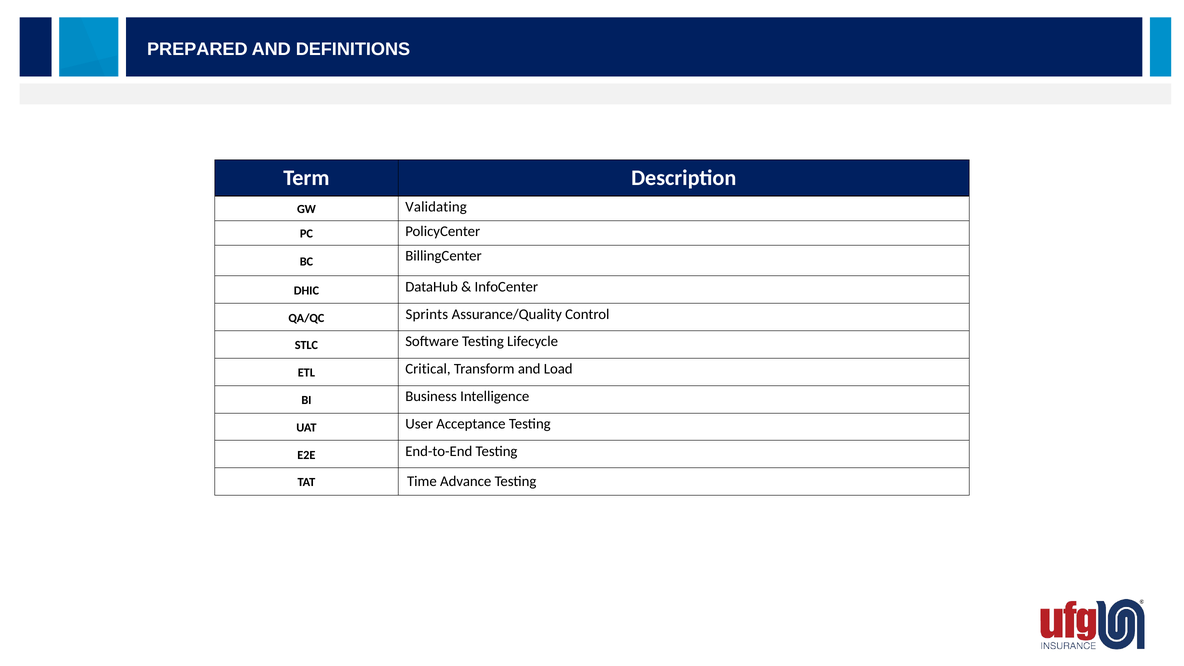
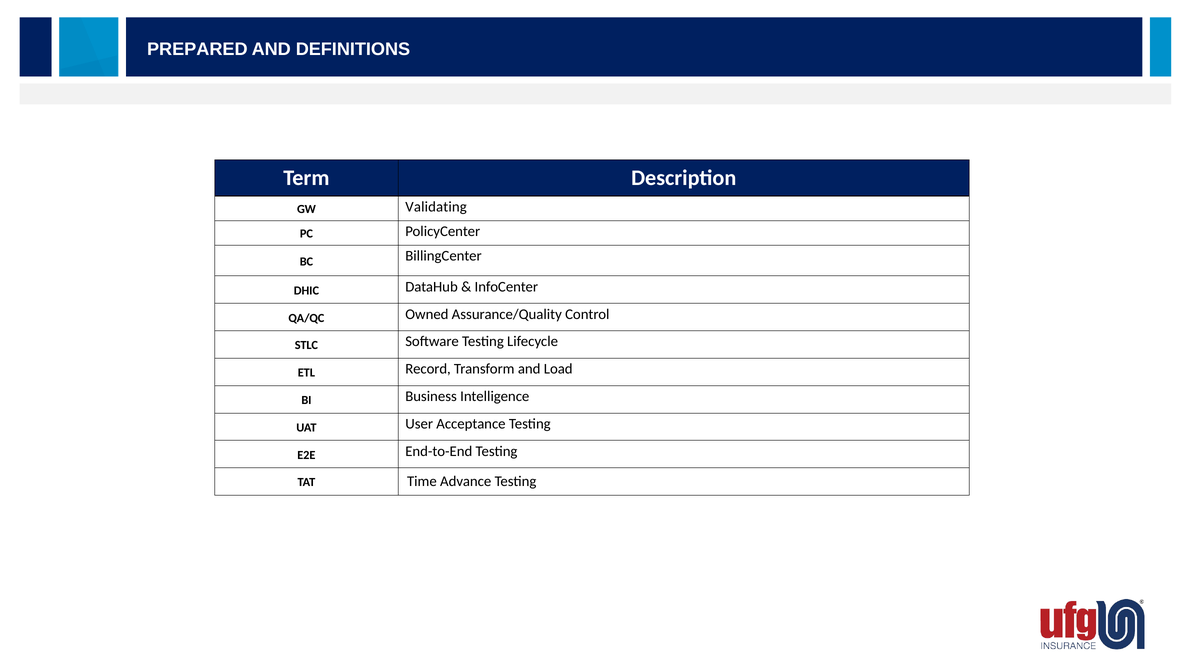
Sprints: Sprints -> Owned (427, 314)
Critical: Critical -> Record (428, 369)
